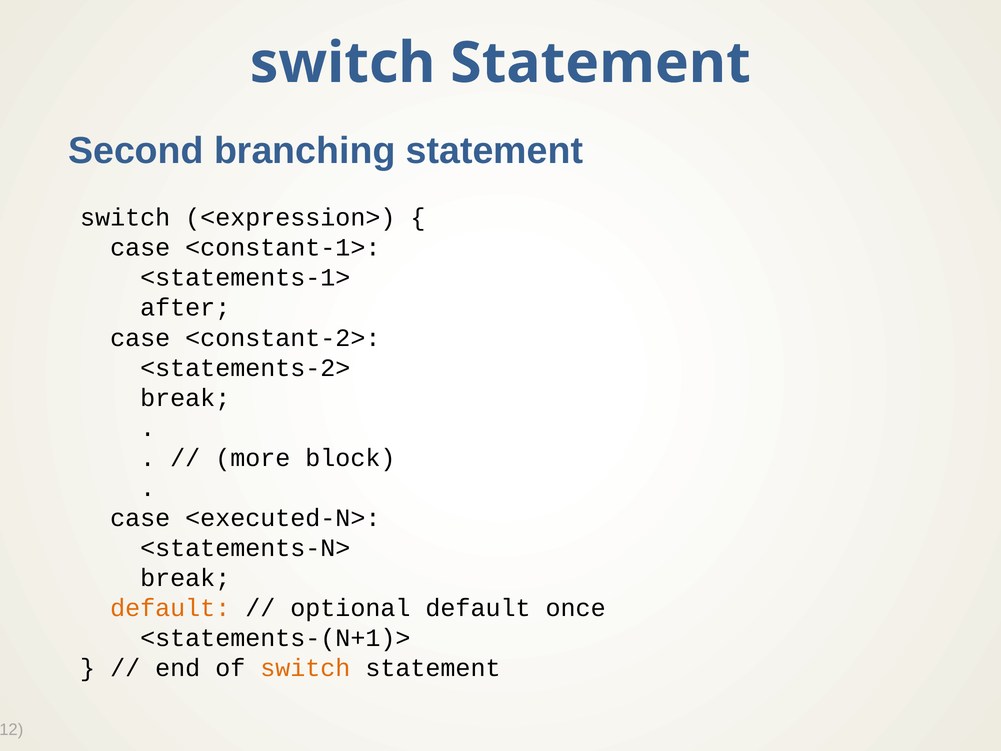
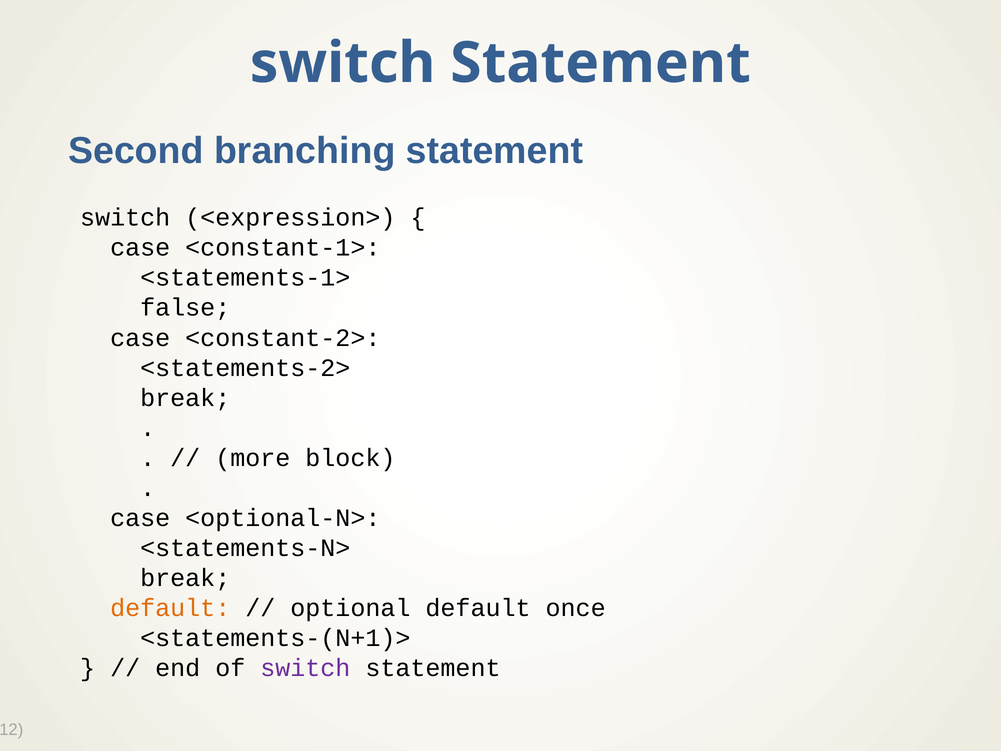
after: after -> false (185, 308)
<executed-N>: <executed-N> -> <optional-N> (283, 518)
switch colour: orange -> purple (305, 668)
